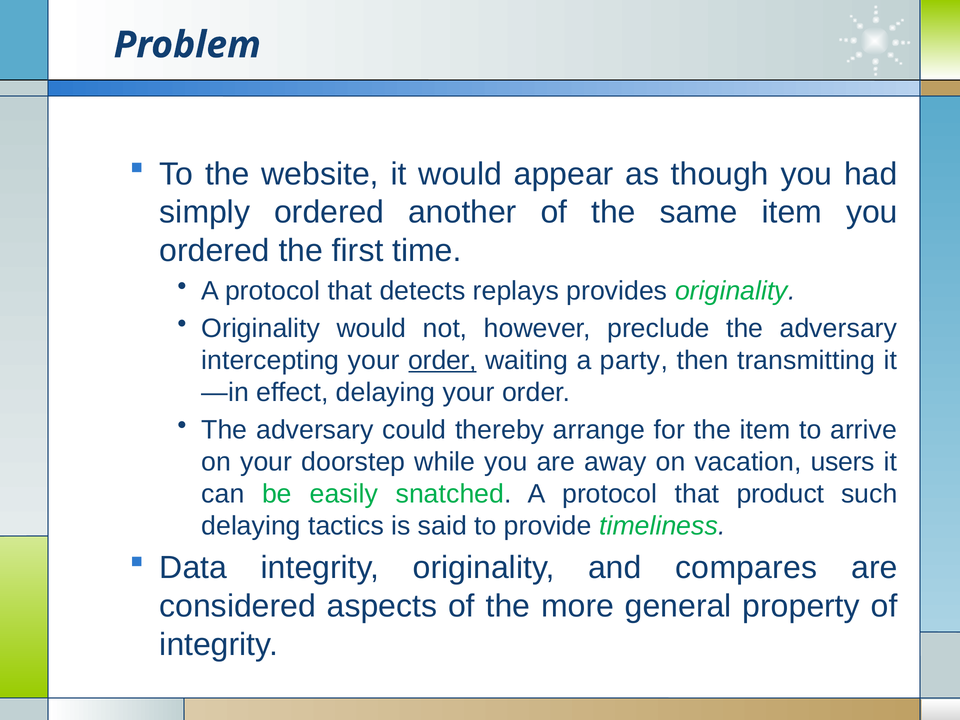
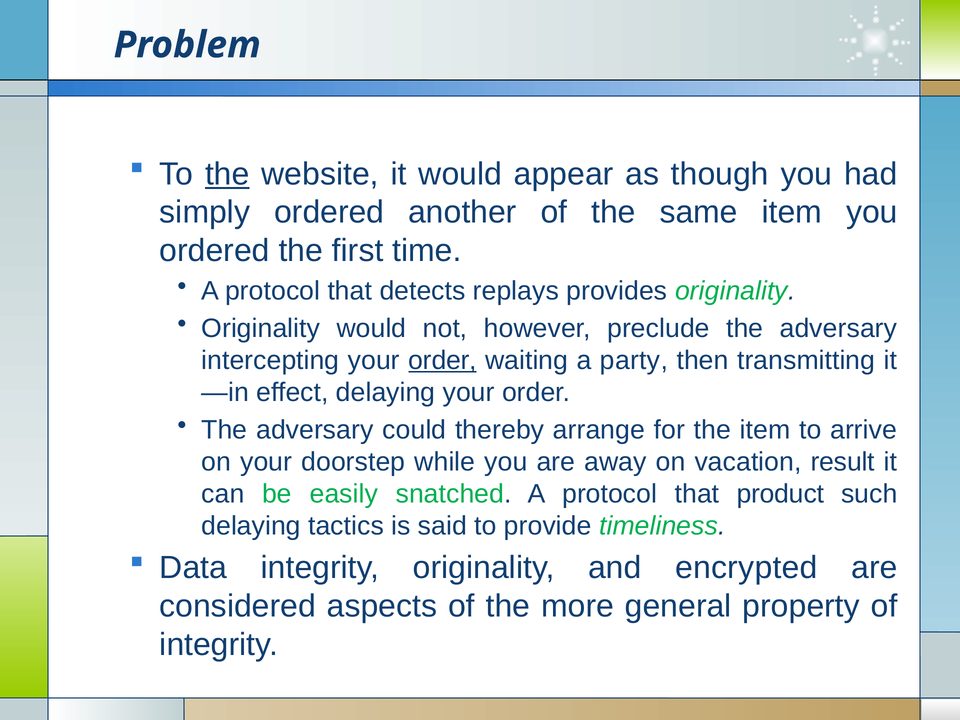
the underline: none -> present (227, 174)
users: users -> result (843, 462)
compares: compares -> encrypted (746, 568)
